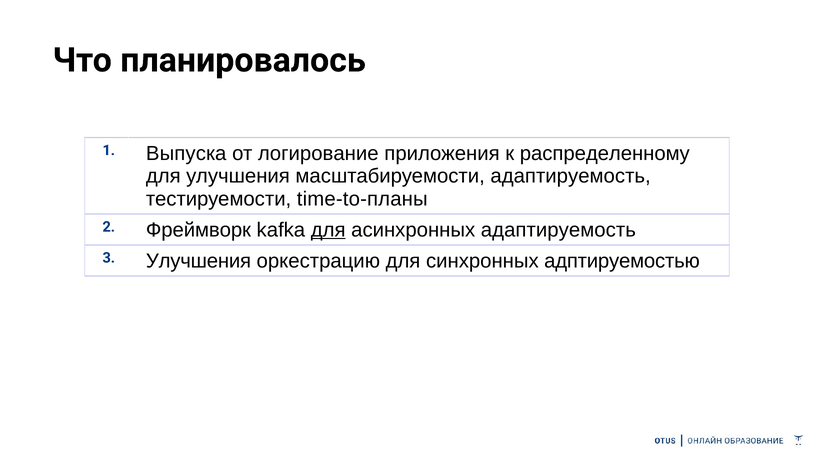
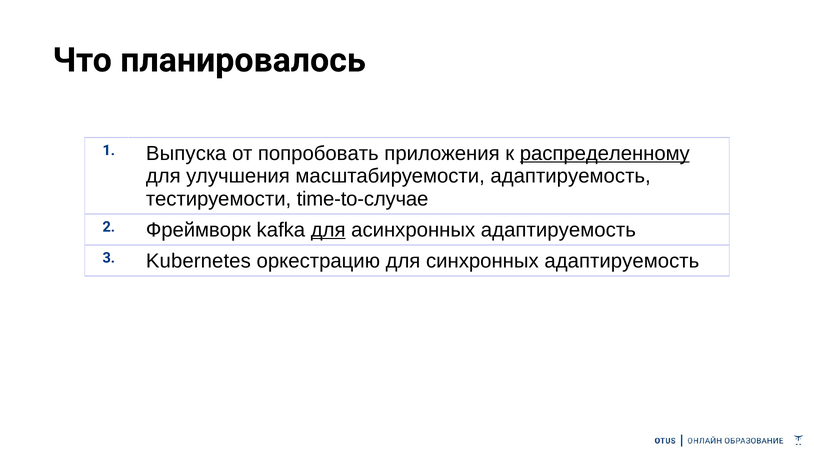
логирование: логирование -> попробовать (318, 153)
распределенному underline: none -> present (605, 153)
time-to-планы: time-to-планы -> time-to-случае (362, 199)
3 Улучшения: Улучшения -> Kubernetes (198, 261)
синхронных адптируемостью: адптируемостью -> адаптируемость (622, 261)
